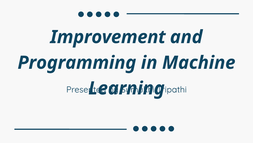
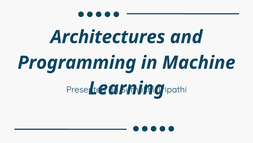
Improvement: Improvement -> Architectures (108, 37)
